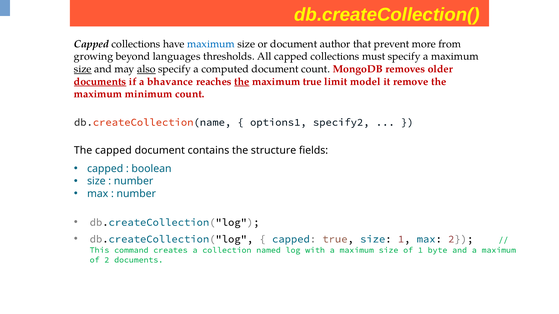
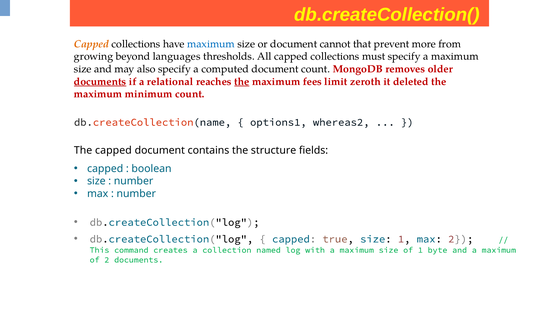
Capped colour: black -> orange (92, 44)
author: author -> cannot (335, 44)
size underline: present -> none (83, 69)
also underline: present -> none (146, 69)
bhavance: bhavance -> relational (170, 82)
maximum true: true -> fees (312, 82)
model: model -> zeroth (365, 82)
remove: remove -> deleted (411, 82)
specify2: specify2 -> whereas2 (341, 122)
